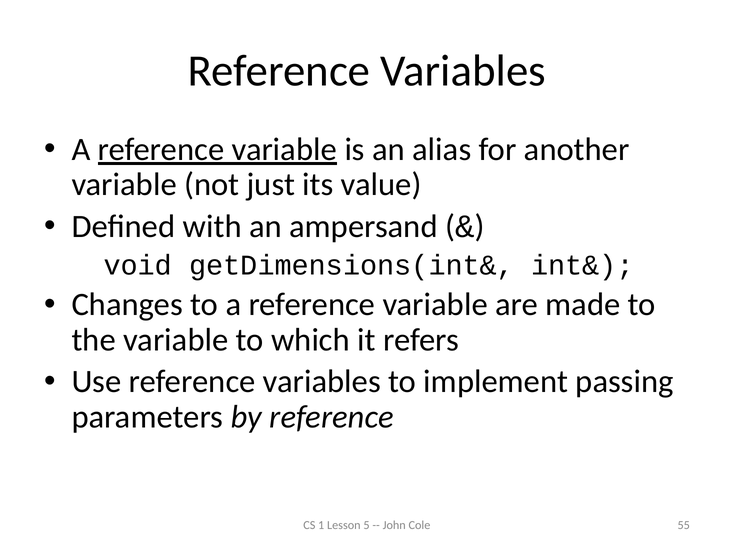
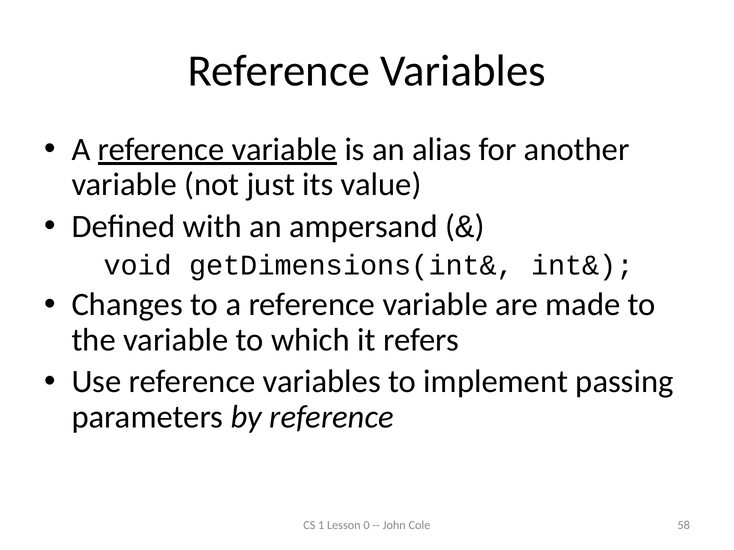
5: 5 -> 0 (367, 526)
55: 55 -> 58 (684, 526)
